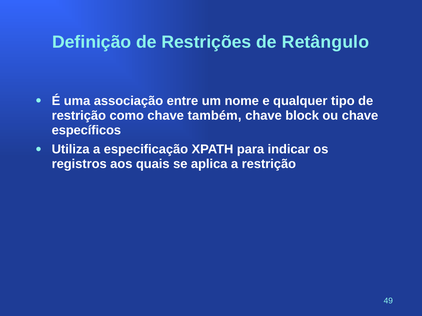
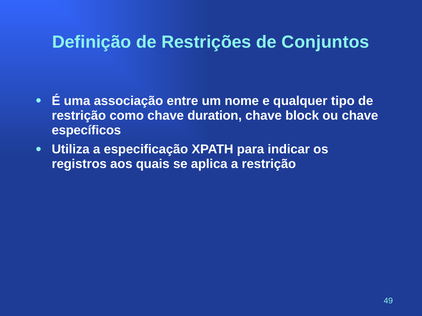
Retângulo: Retângulo -> Conjuntos (325, 42)
também: também -> duration (215, 116)
